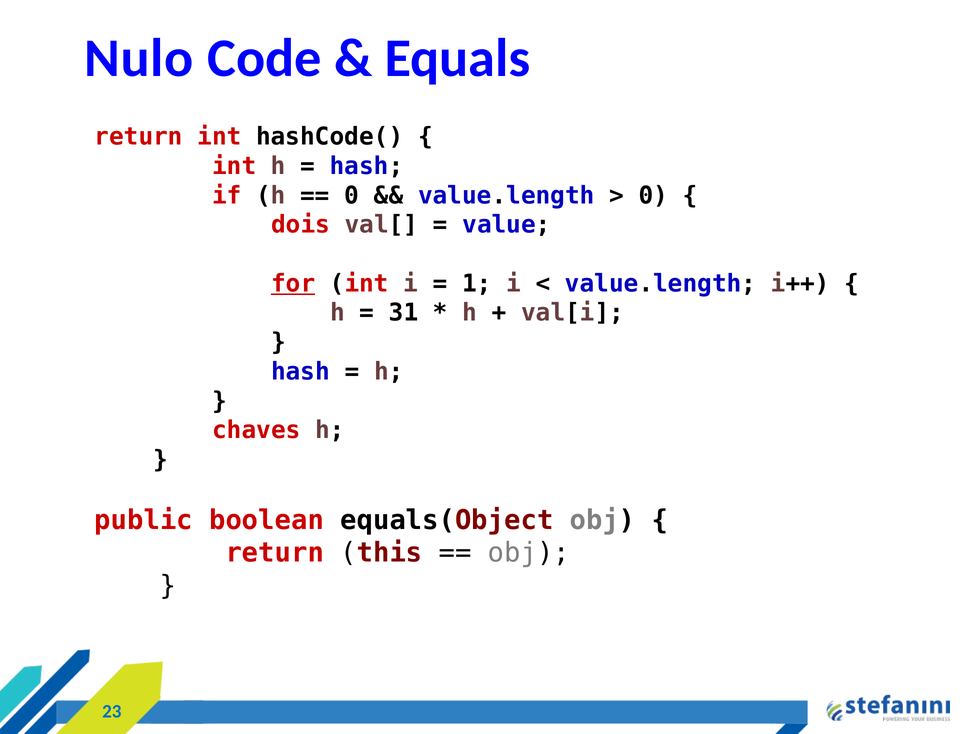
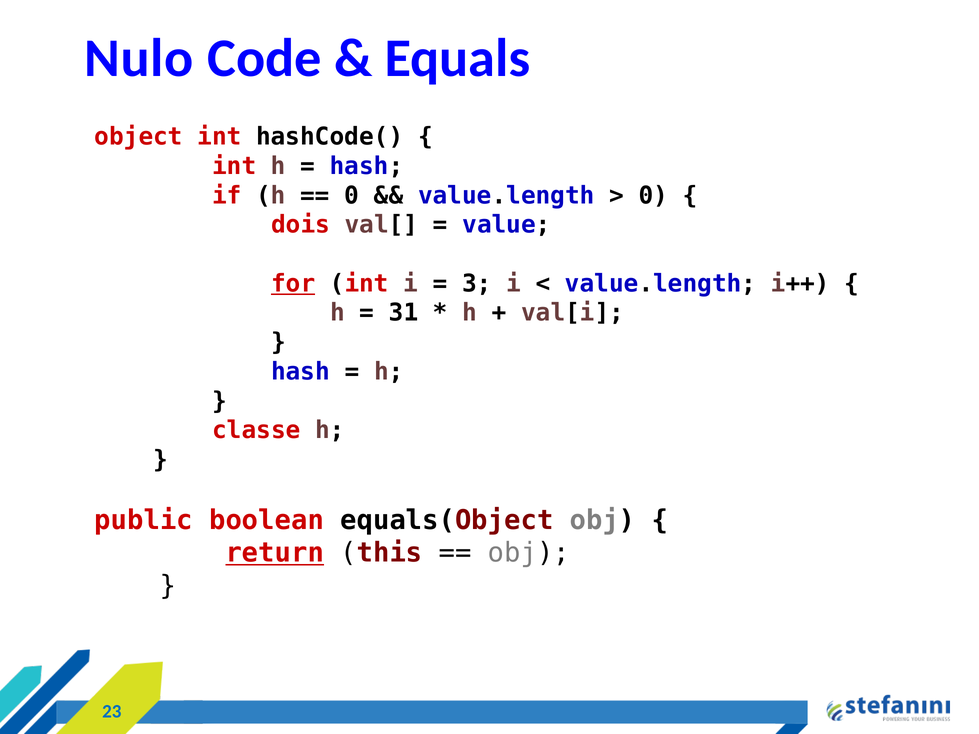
return: return -> object (139, 137)
1: 1 -> 3 (477, 284)
chaves: chaves -> classe (256, 431)
return underline: none -> present (275, 553)
